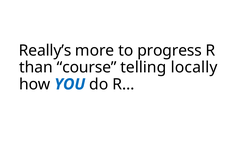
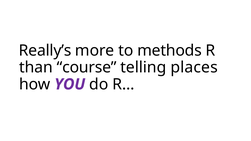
progress: progress -> methods (170, 51)
locally: locally -> places (194, 67)
YOU colour: blue -> purple (70, 84)
